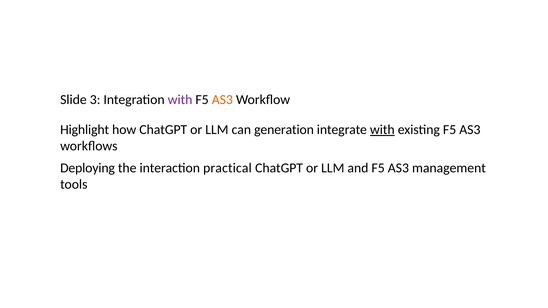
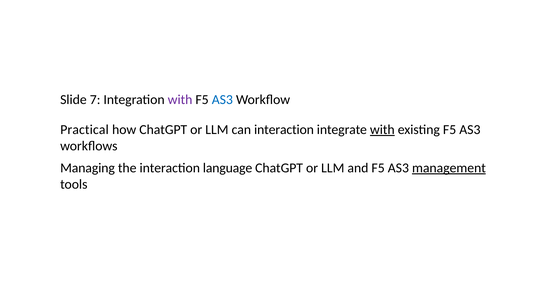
3: 3 -> 7 (95, 100)
AS3 colour: orange -> blue (222, 100)
Highlight: Highlight -> Practical (85, 130)
can generation: generation -> interaction (284, 130)
Deploying: Deploying -> Managing (88, 168)
practical: practical -> language (228, 168)
management underline: none -> present (449, 168)
